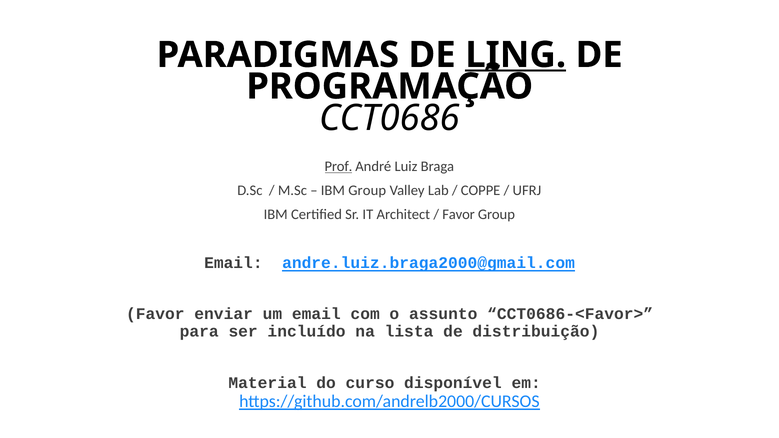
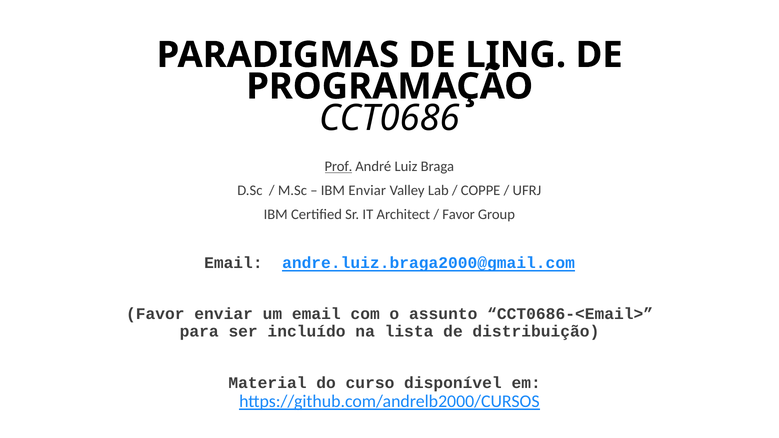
LING underline: present -> none (516, 55)
IBM Group: Group -> Enviar (367, 190)
CCT0686-<Favor>: CCT0686-<Favor> -> CCT0686-<Email> (570, 314)
